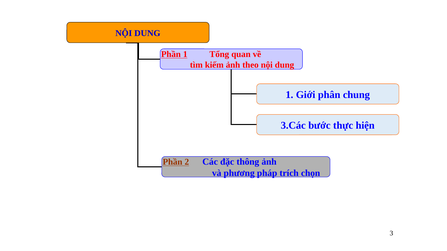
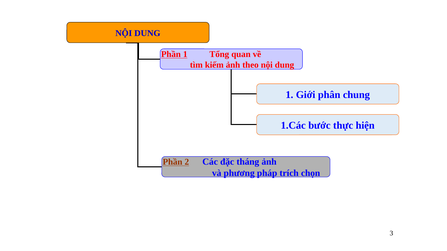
3.Các: 3.Các -> 1.Các (293, 126)
thông: thông -> tháng (248, 162)
